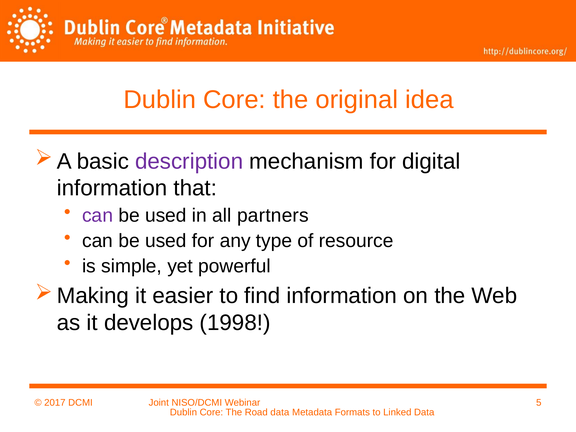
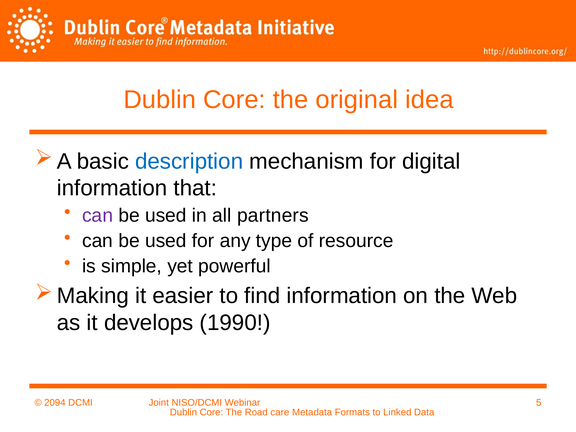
description colour: purple -> blue (189, 161)
1998: 1998 -> 1990 (235, 323)
2017: 2017 -> 2094 (55, 403)
Road data: data -> care (280, 412)
